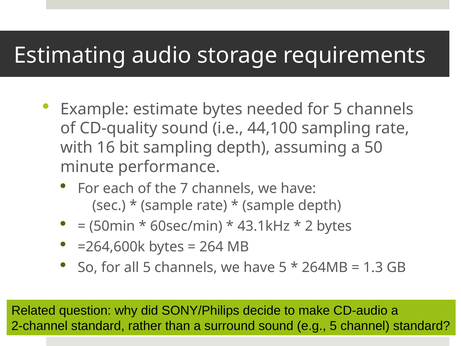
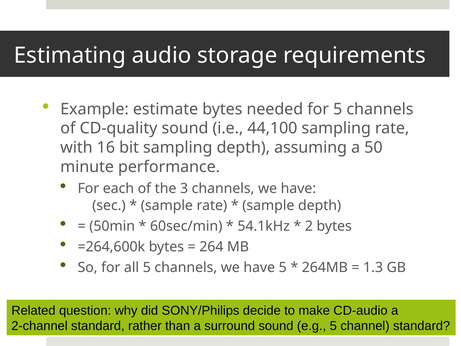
7: 7 -> 3 (184, 188)
43.1kHz: 43.1kHz -> 54.1kHz (264, 226)
